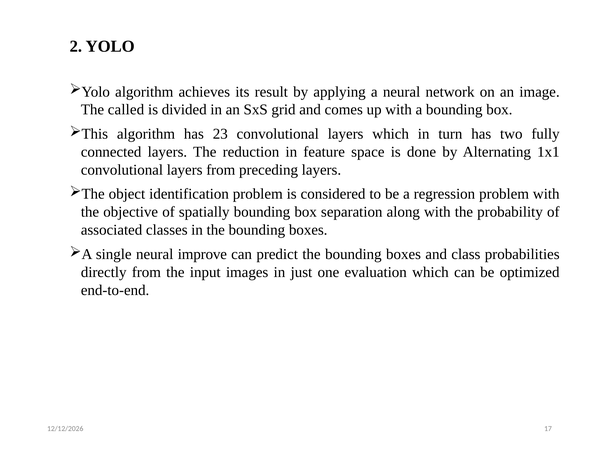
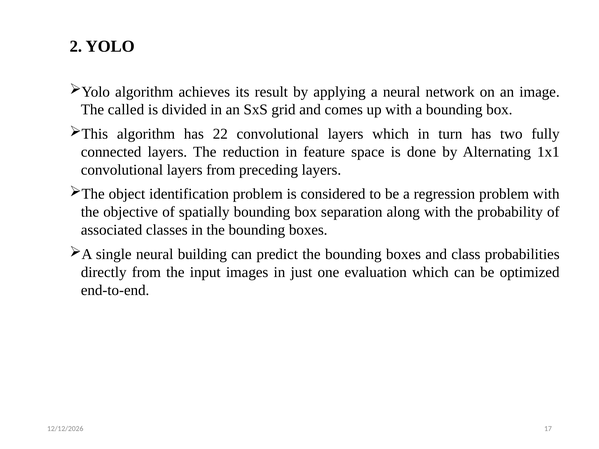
23: 23 -> 22 (220, 134)
improve: improve -> building (202, 254)
